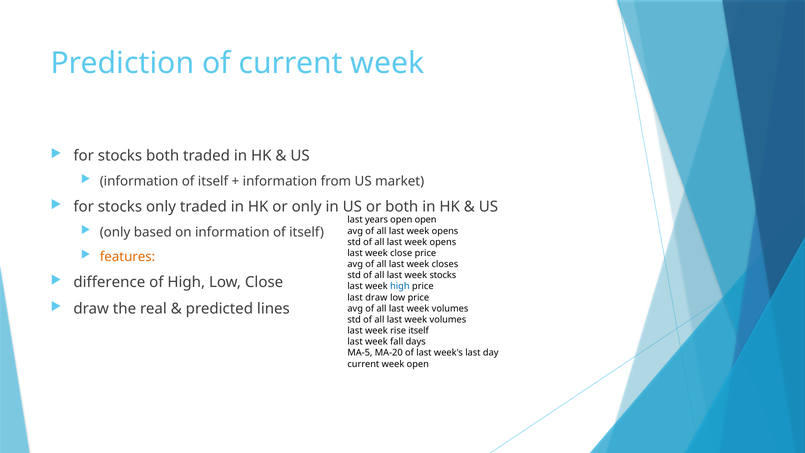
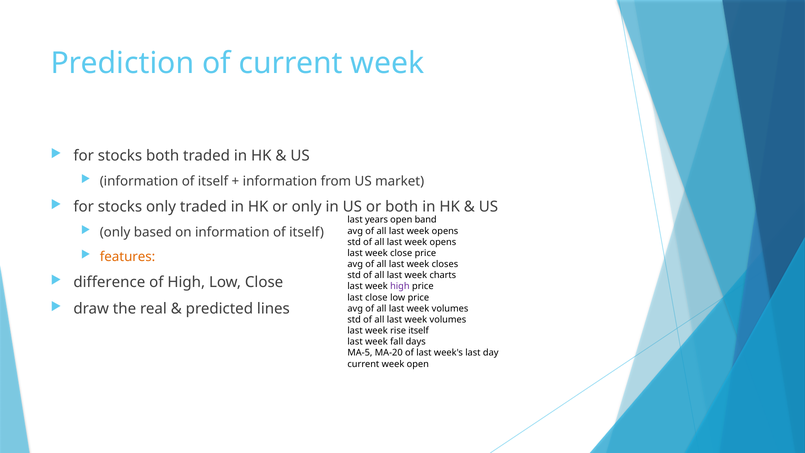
open open: open -> band (426, 220)
week stocks: stocks -> charts (443, 275)
high colour: blue -> purple (400, 286)
last draw: draw -> close (376, 297)
